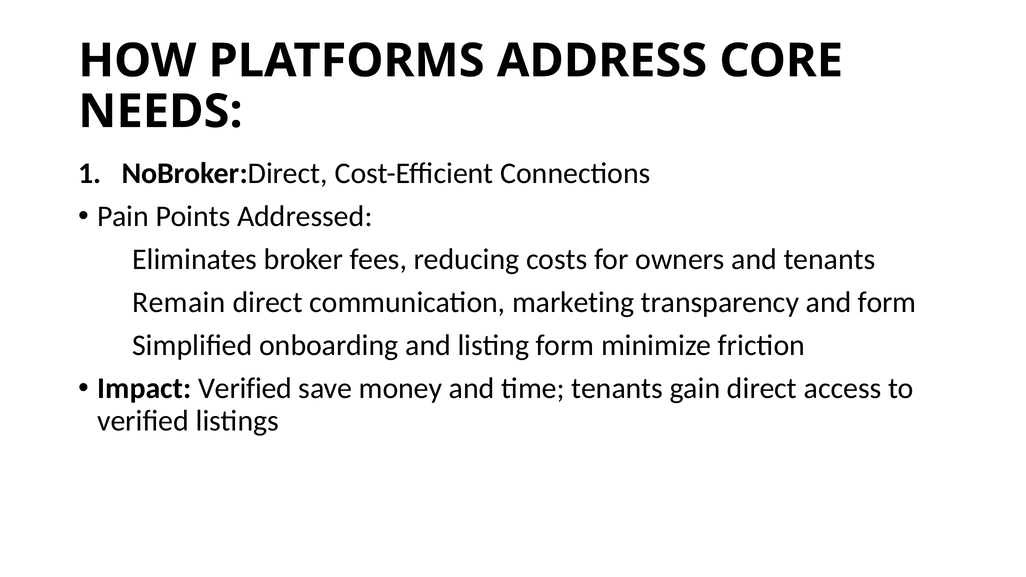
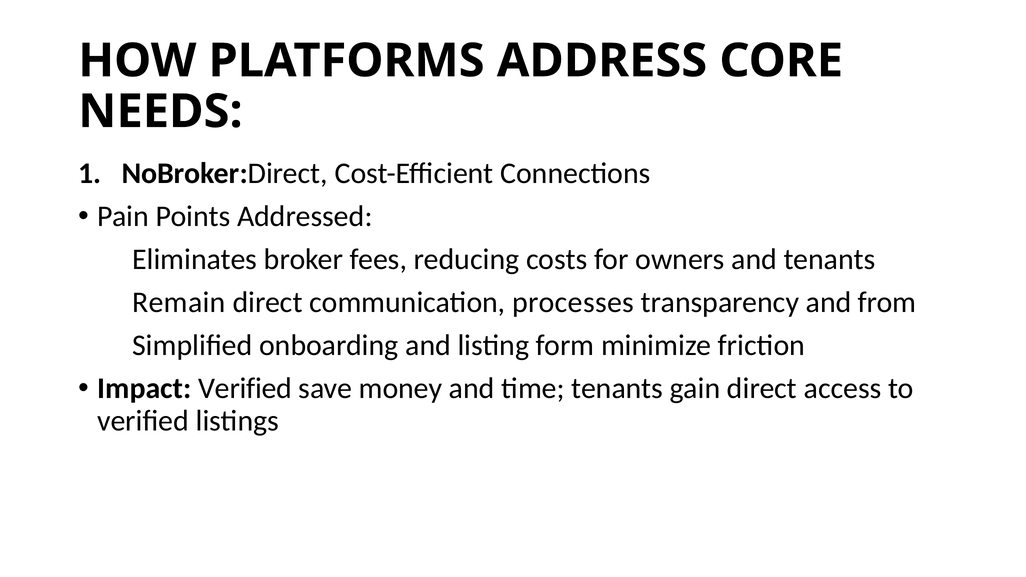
marketing: marketing -> processes (573, 303)
and form: form -> from (887, 303)
